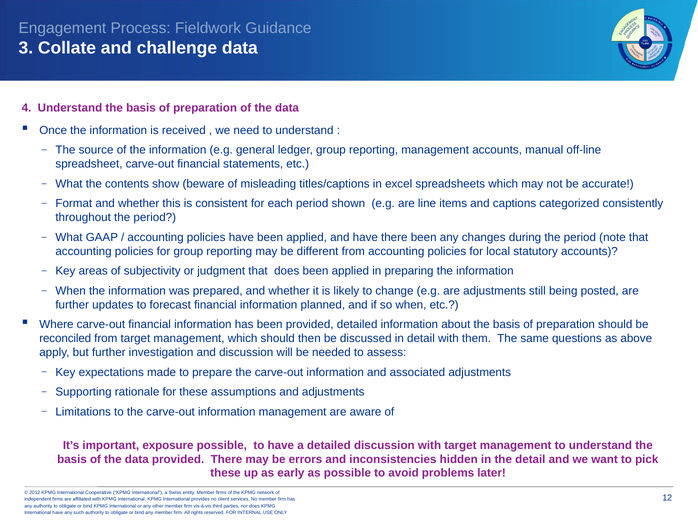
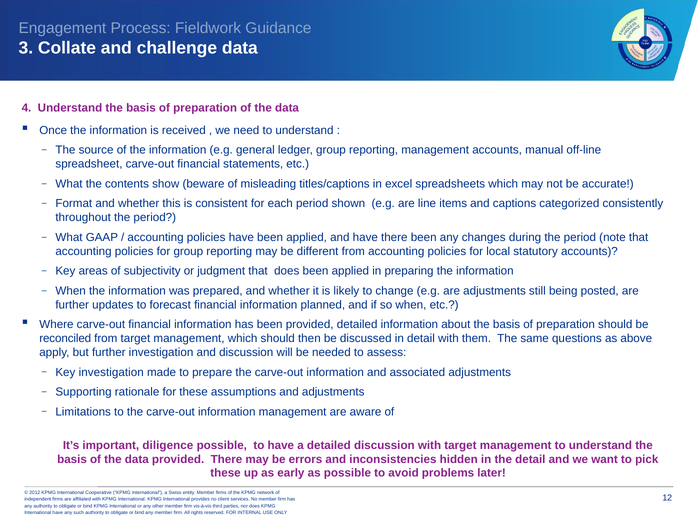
Key expectations: expectations -> investigation (111, 373)
exposure: exposure -> diligence (168, 446)
